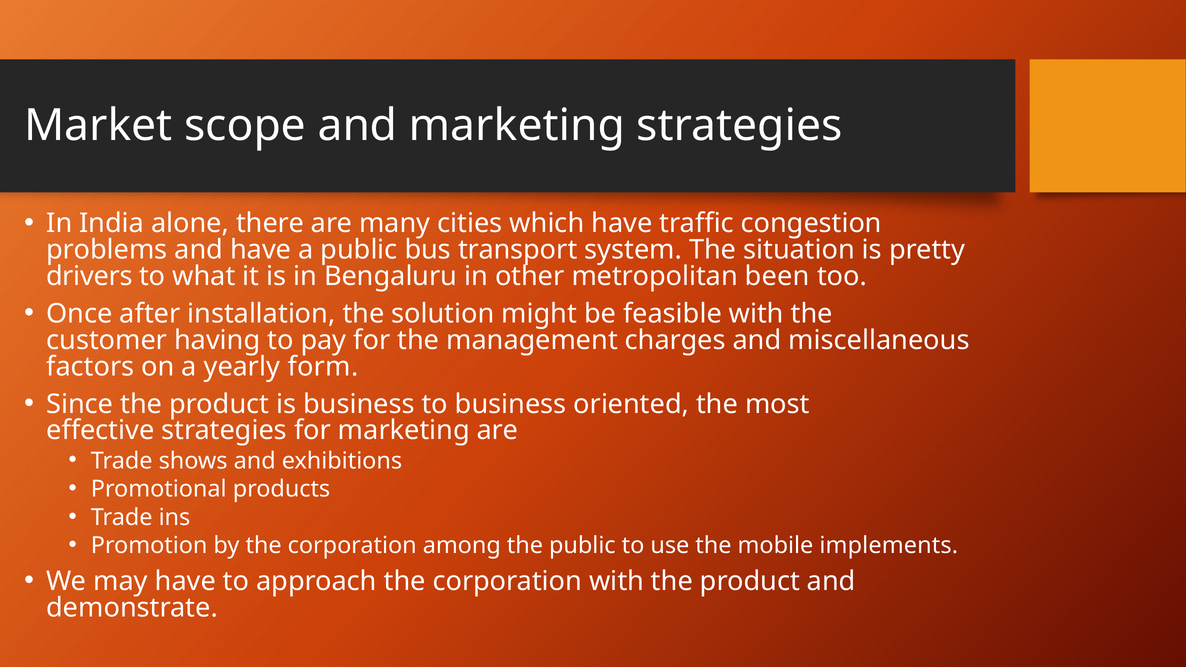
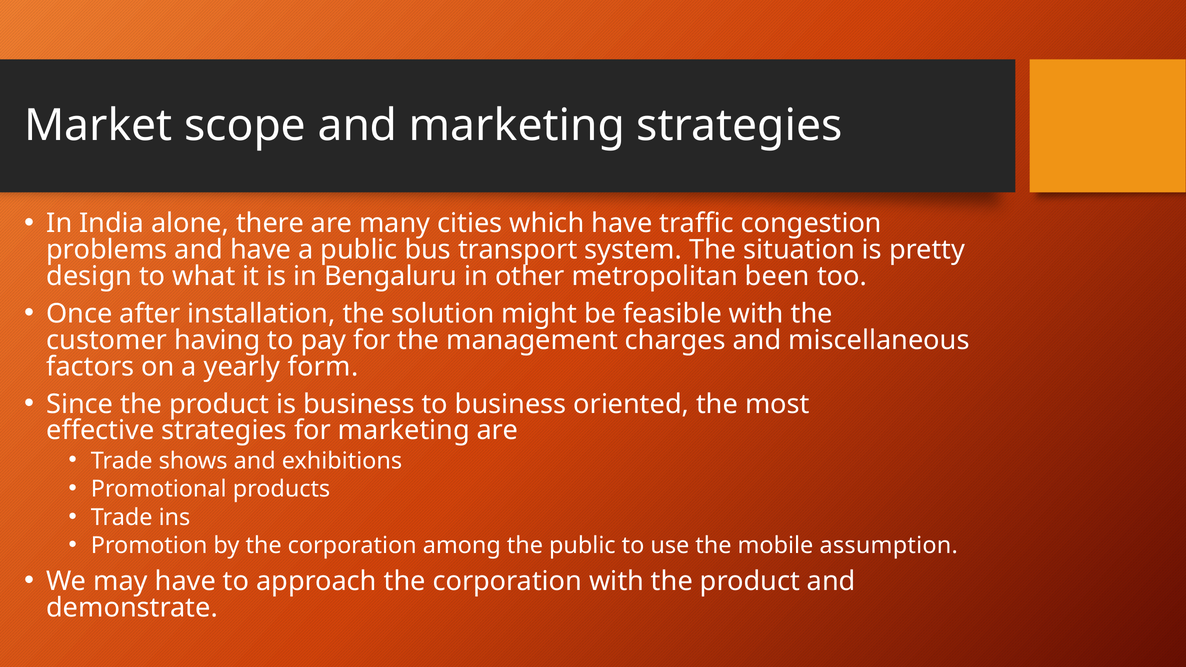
drivers: drivers -> design (89, 276)
implements: implements -> assumption (889, 546)
